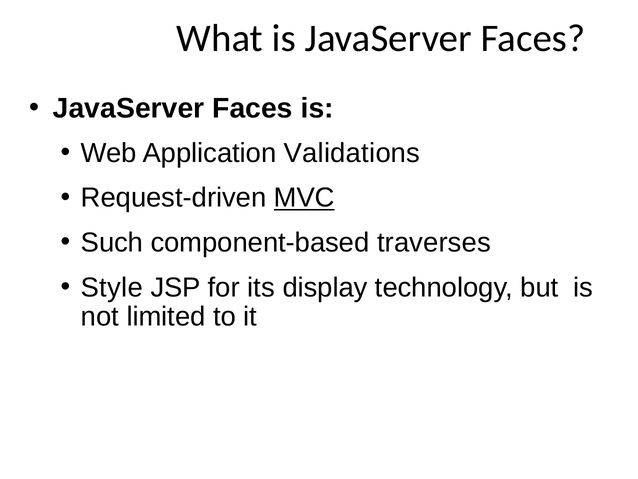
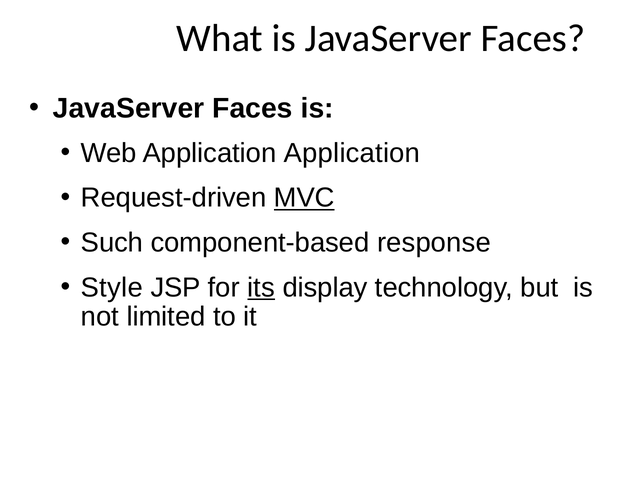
Application Validations: Validations -> Application (352, 153)
traverses: traverses -> response (434, 242)
its underline: none -> present (261, 287)
